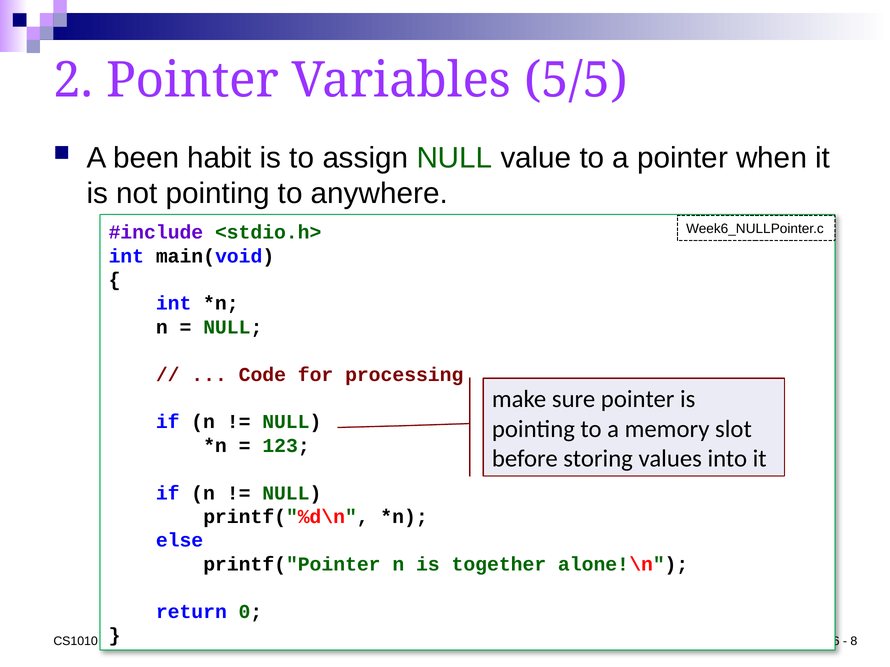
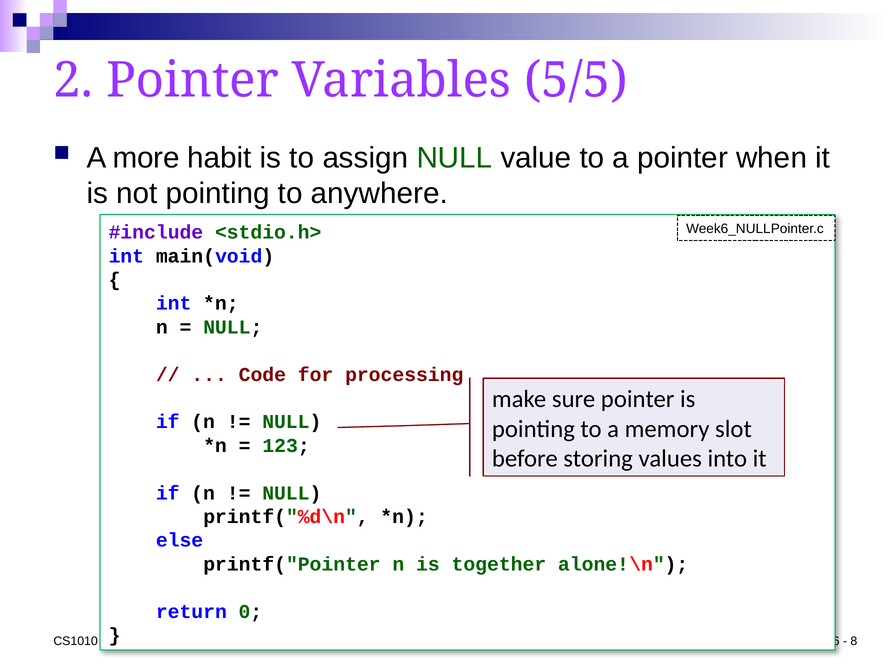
been: been -> more (146, 158)
